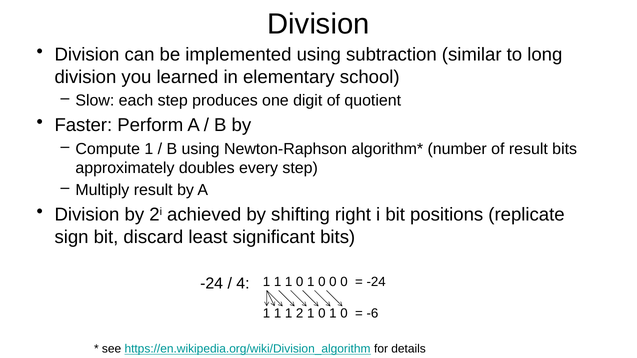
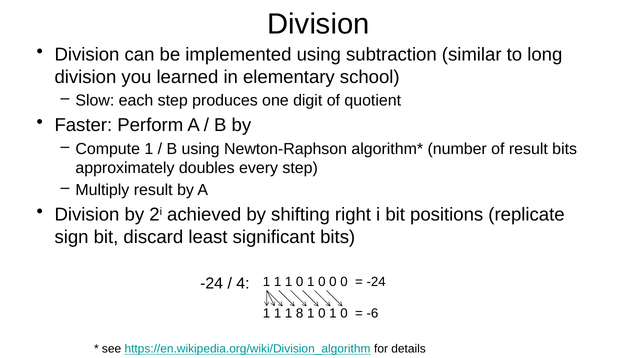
2: 2 -> 8 (300, 314)
